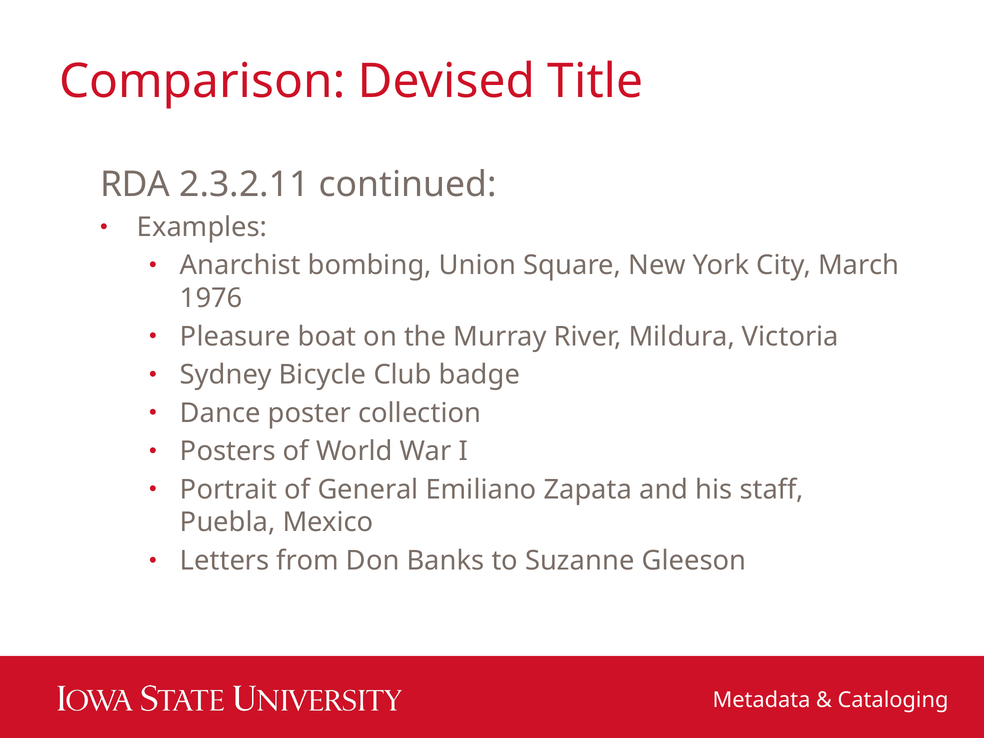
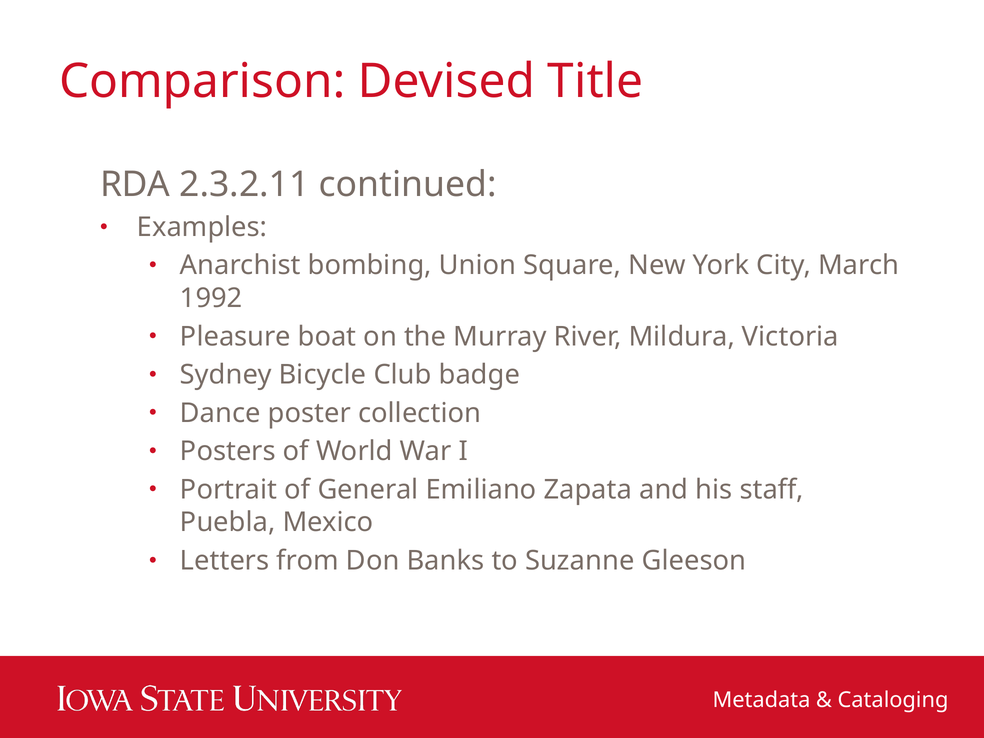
1976: 1976 -> 1992 (211, 298)
